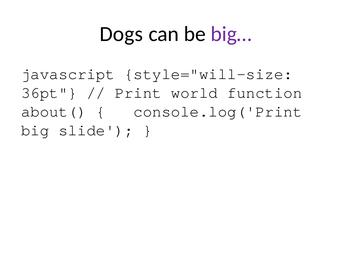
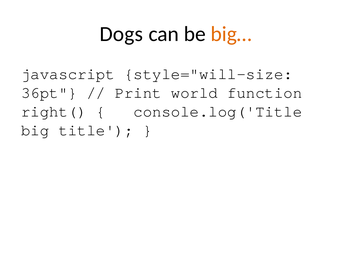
big… colour: purple -> orange (231, 34)
about(: about( -> right( (54, 111)
console.log('Print: console.log('Print -> console.log('Title (218, 111)
slide: slide -> title (96, 130)
